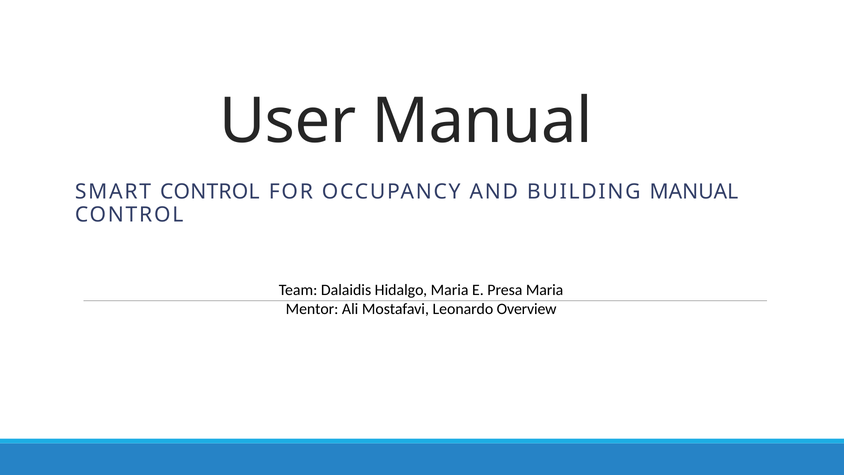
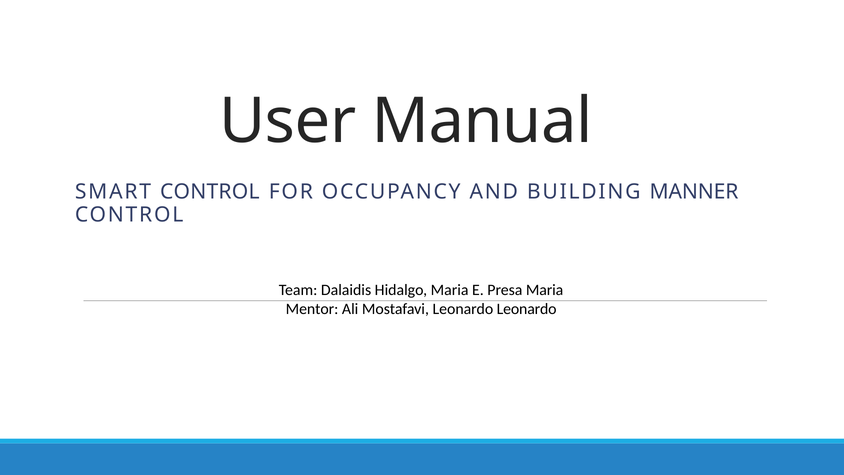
BUILDING MANUAL: MANUAL -> MANNER (694, 192)
Leonardo Overview: Overview -> Leonardo (527, 309)
